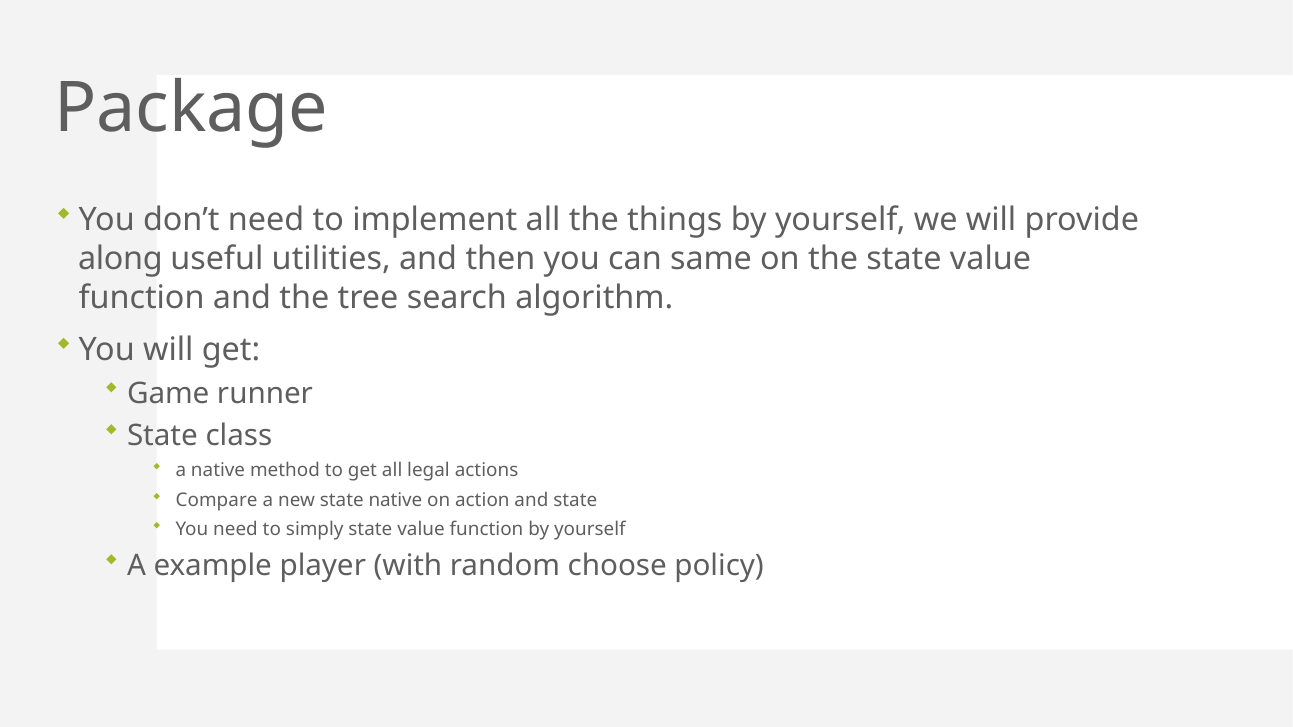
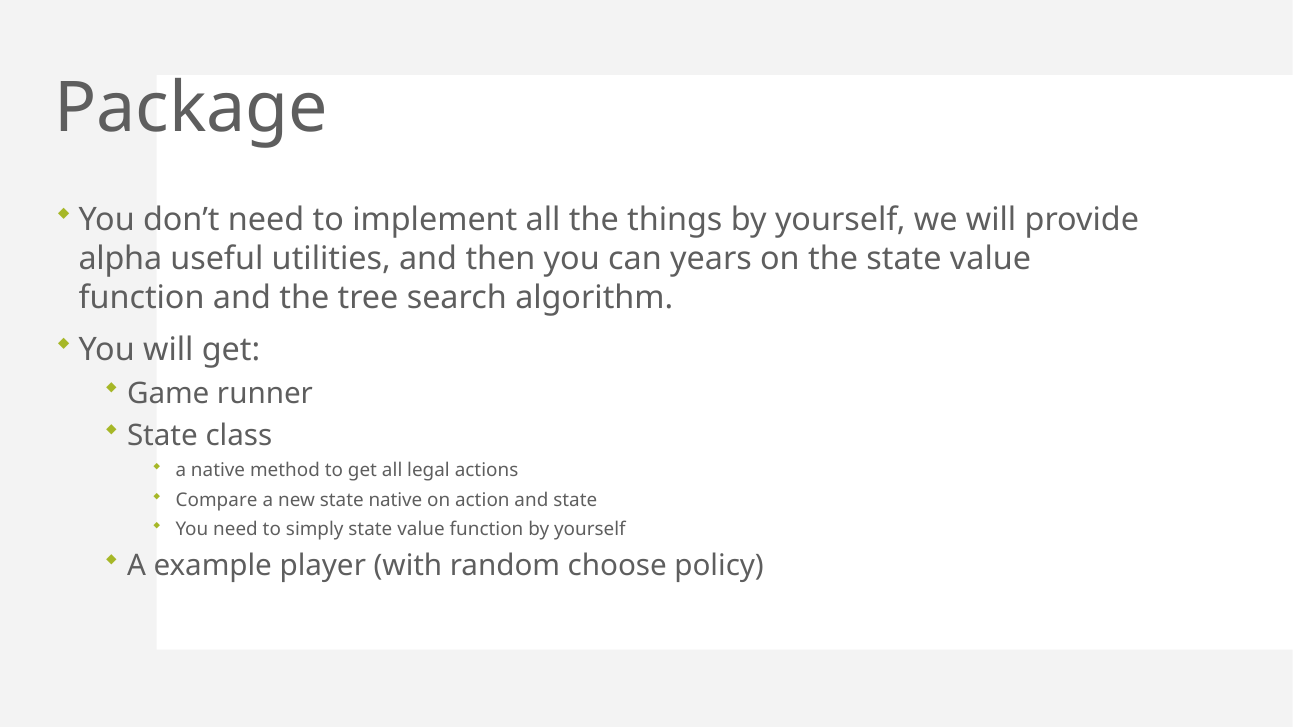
along: along -> alpha (120, 259)
same: same -> years (711, 259)
